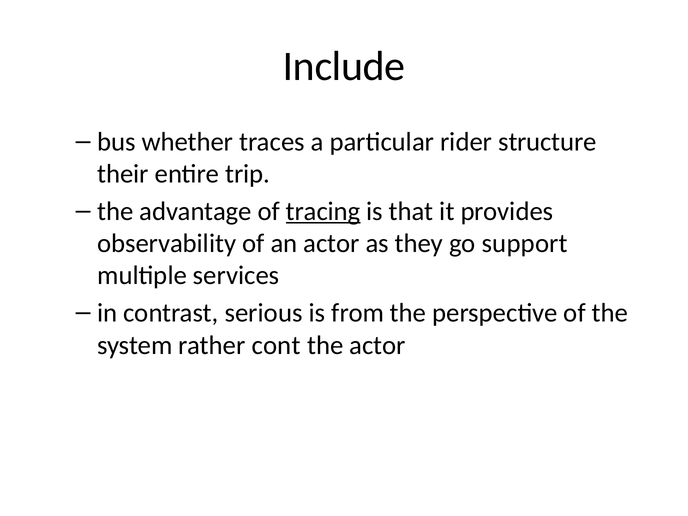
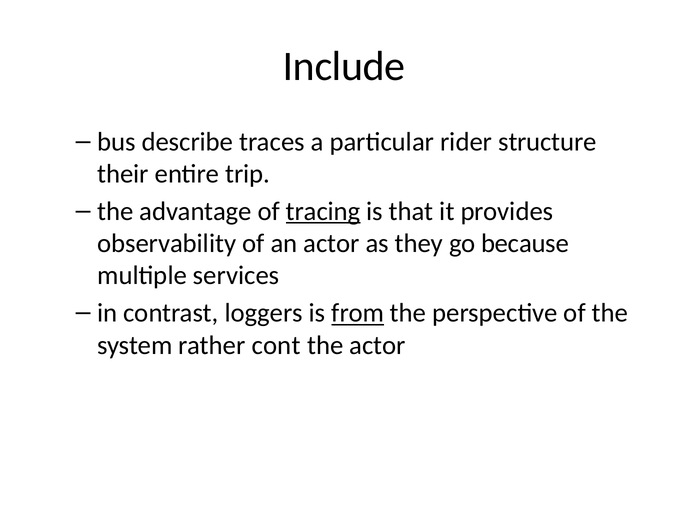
whether: whether -> describe (187, 142)
support: support -> because (525, 244)
serious: serious -> loggers (264, 313)
from underline: none -> present (358, 313)
